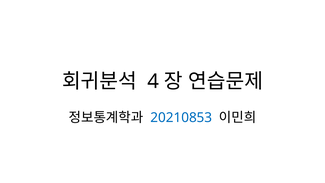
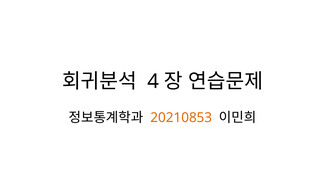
20210853 colour: blue -> orange (181, 118)
